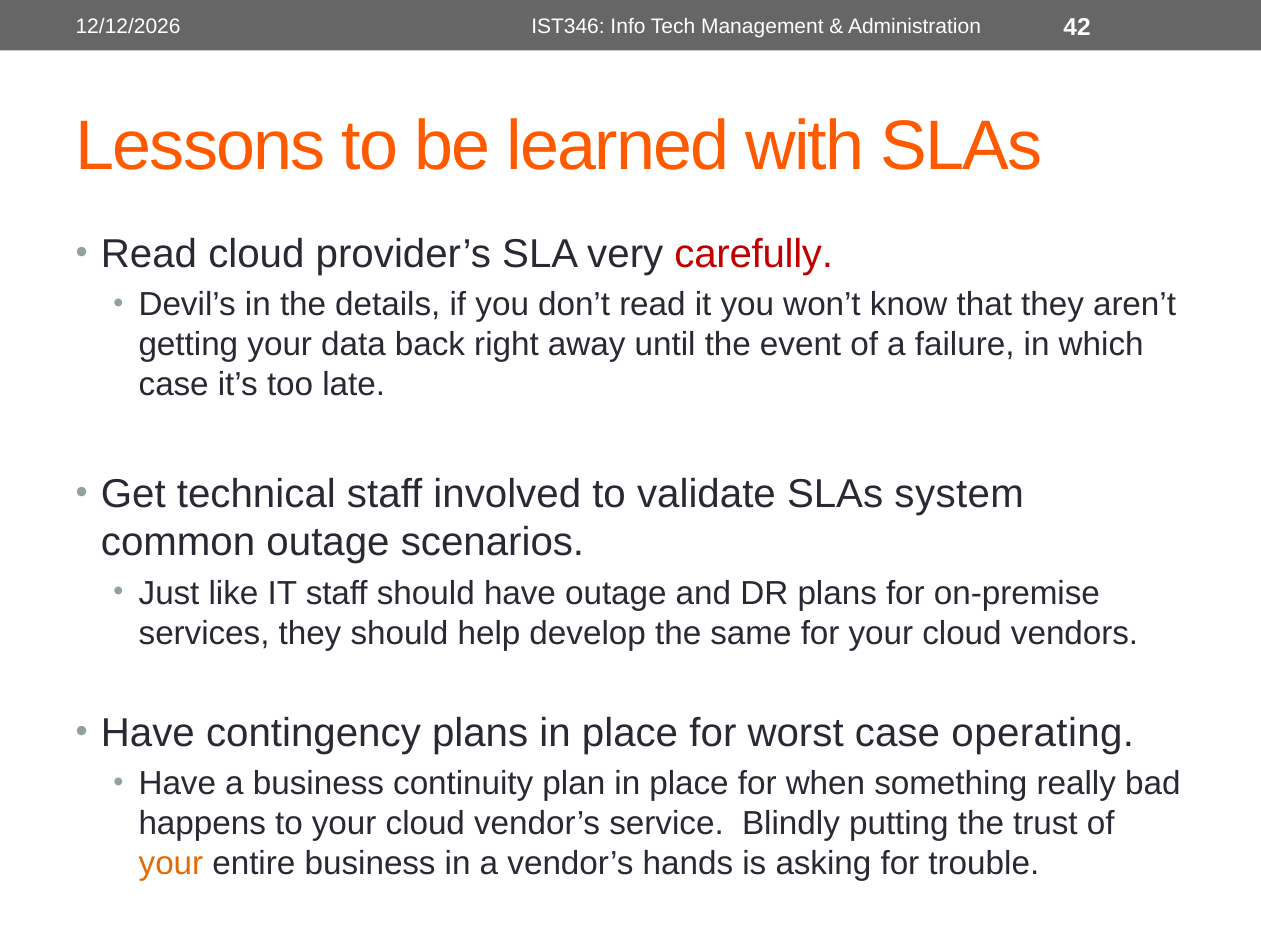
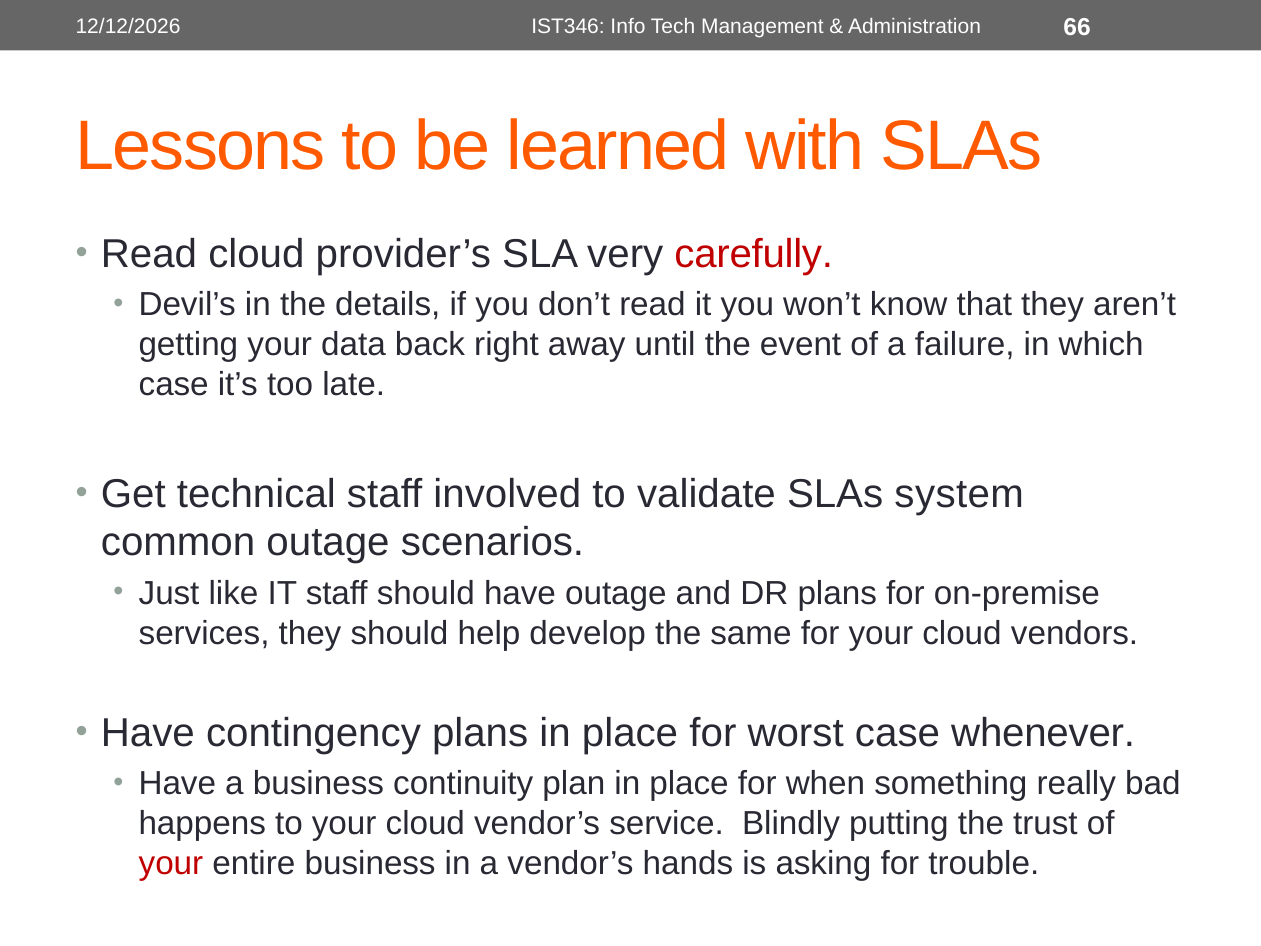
42: 42 -> 66 (1077, 27)
operating: operating -> whenever (1043, 733)
your colour: orange -> red (171, 863)
